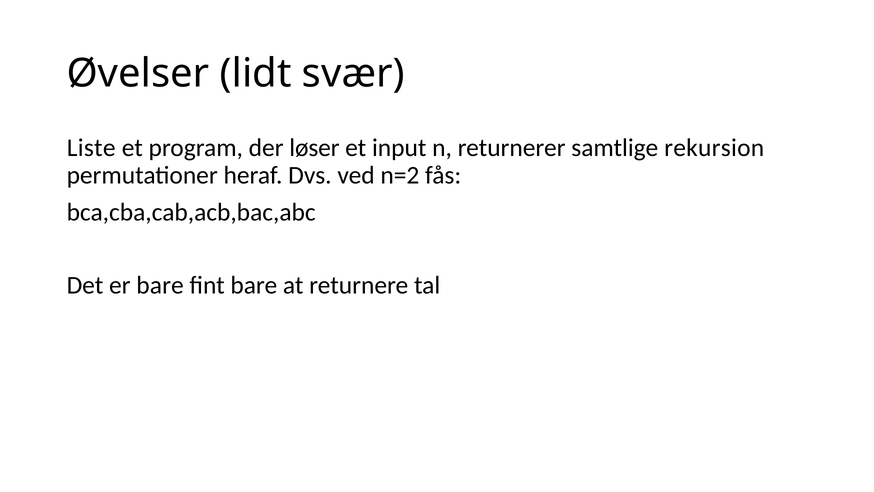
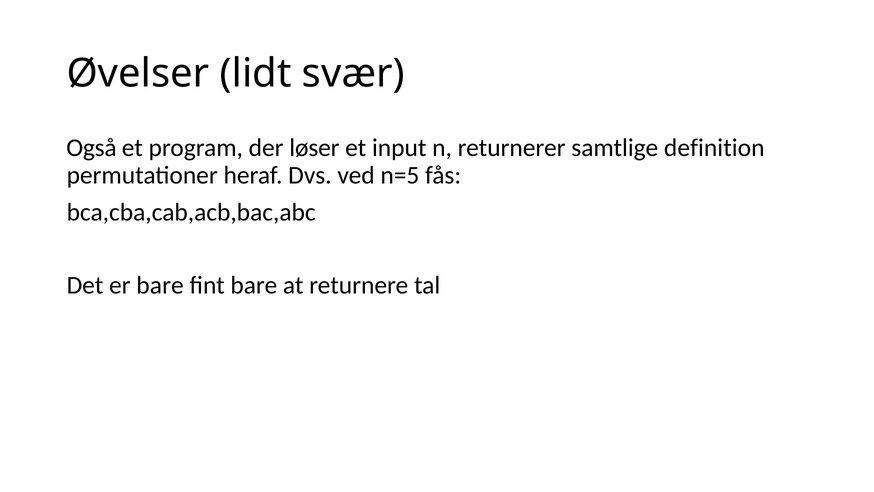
Liste: Liste -> Også (91, 148)
rekursion: rekursion -> definition (714, 148)
n=2: n=2 -> n=5 (400, 175)
